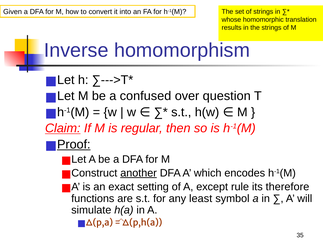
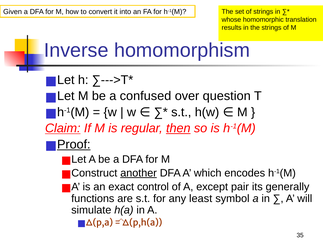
then underline: none -> present (178, 128)
setting: setting -> control (153, 186)
rule: rule -> pair (240, 186)
therefore: therefore -> generally (288, 186)
